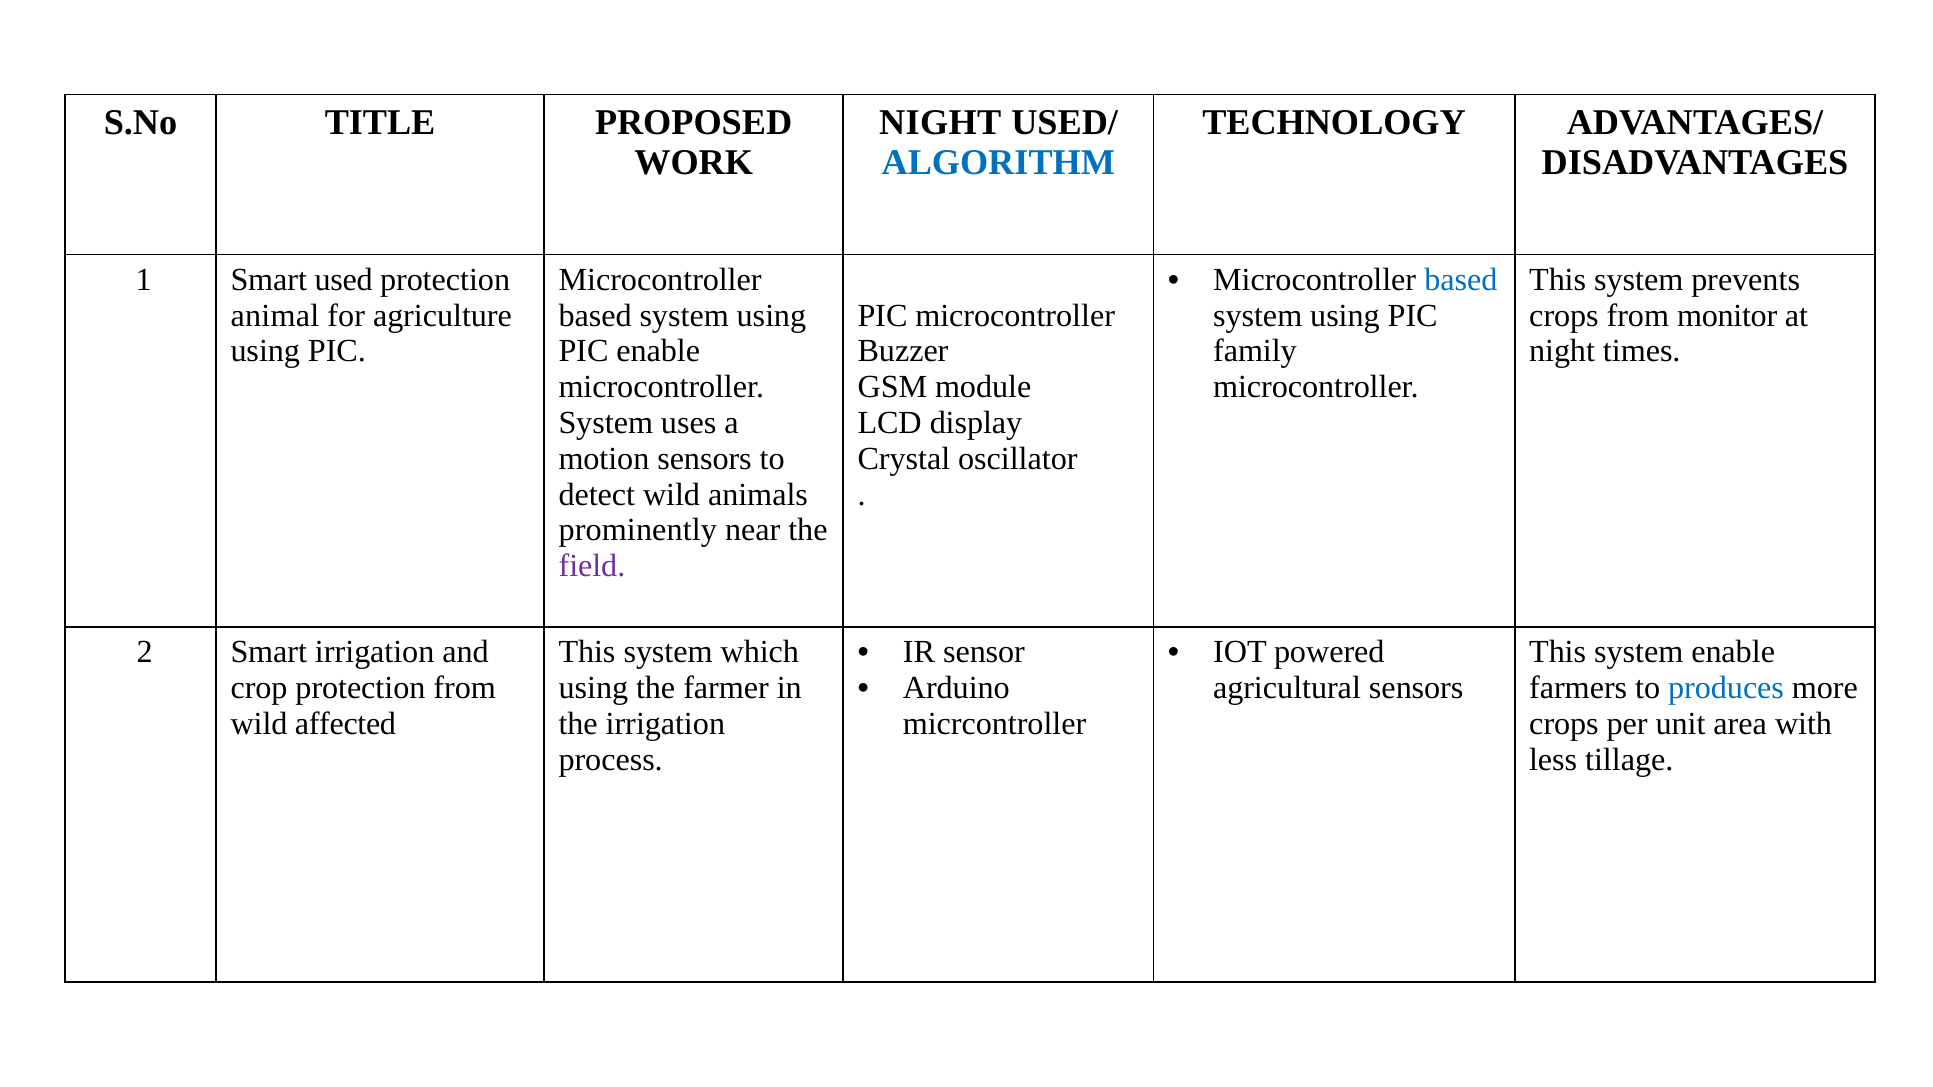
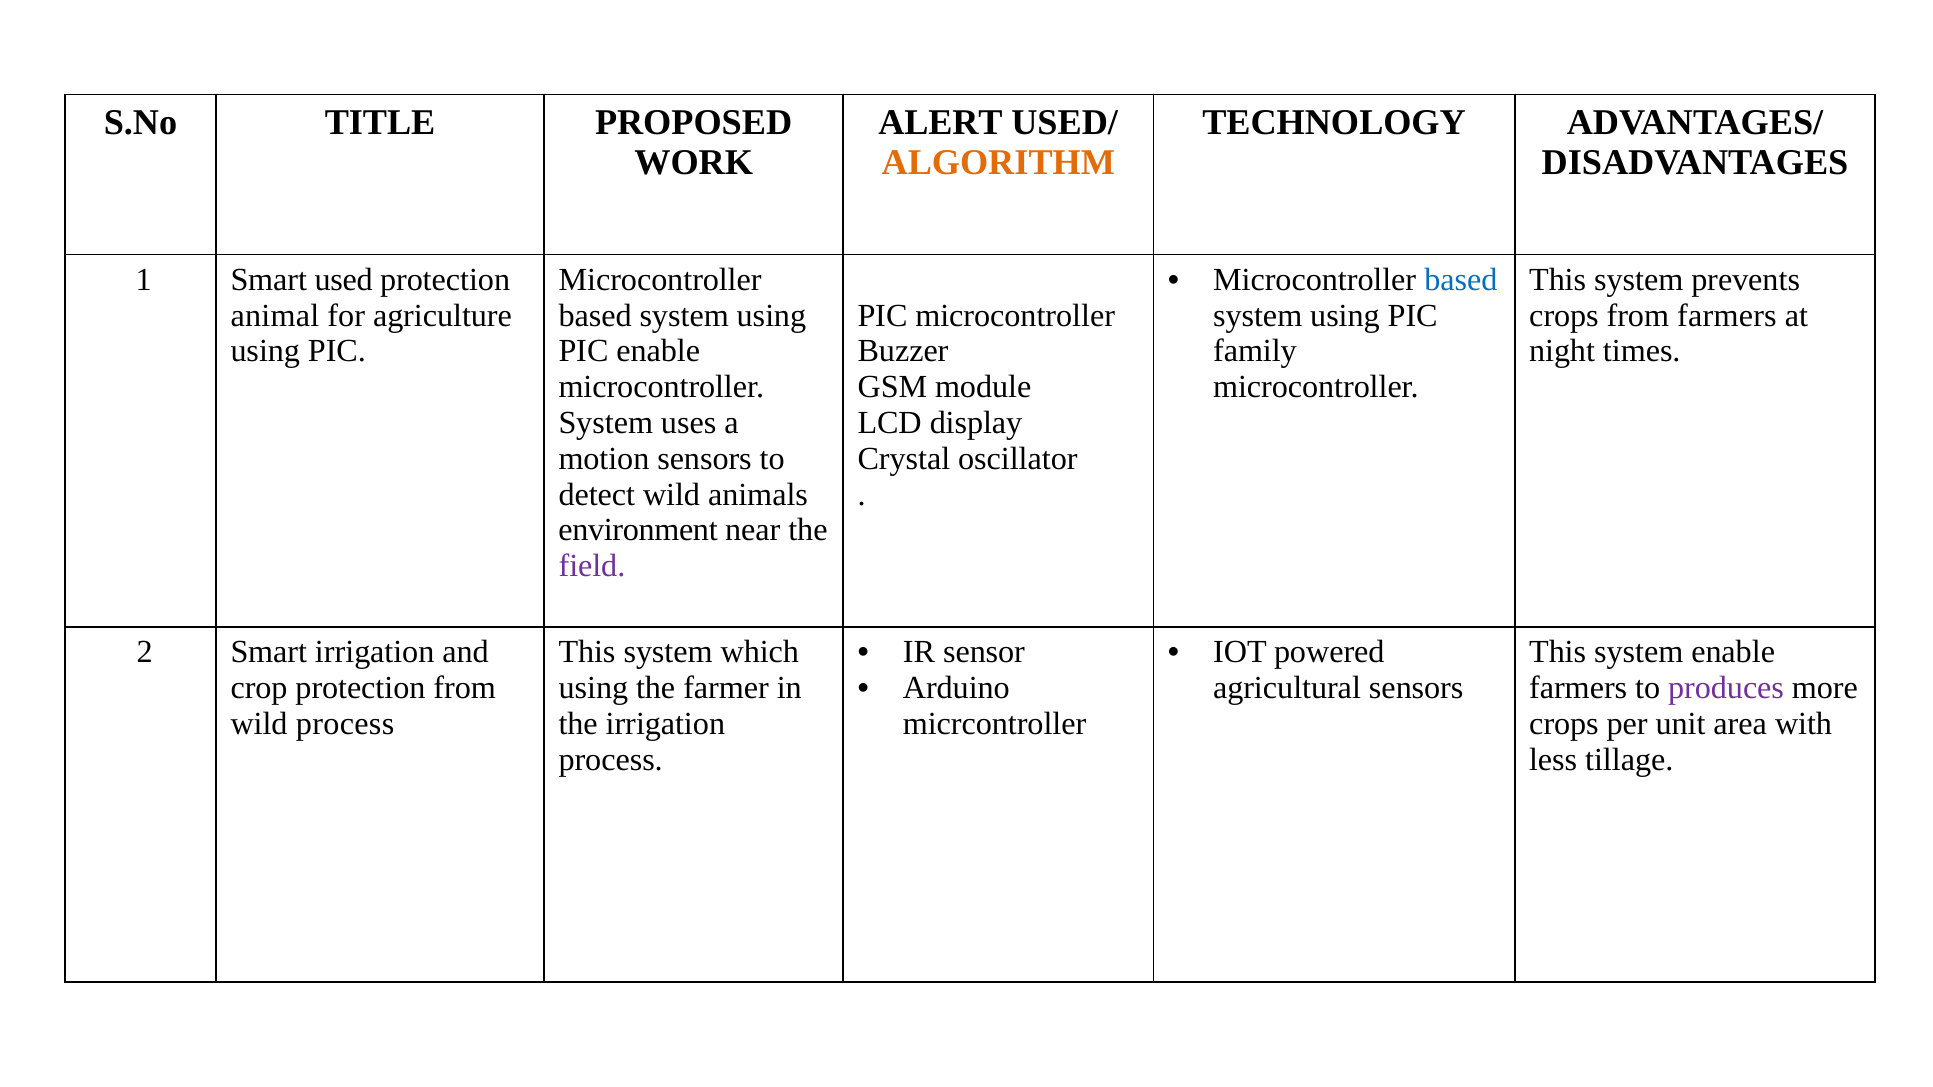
NIGHT: NIGHT -> ALERT (940, 122)
ALGORITHM colour: blue -> orange (998, 162)
from monitor: monitor -> farmers (1727, 316)
prominently: prominently -> environment (638, 530)
produces colour: blue -> purple (1726, 688)
wild affected: affected -> process (345, 724)
